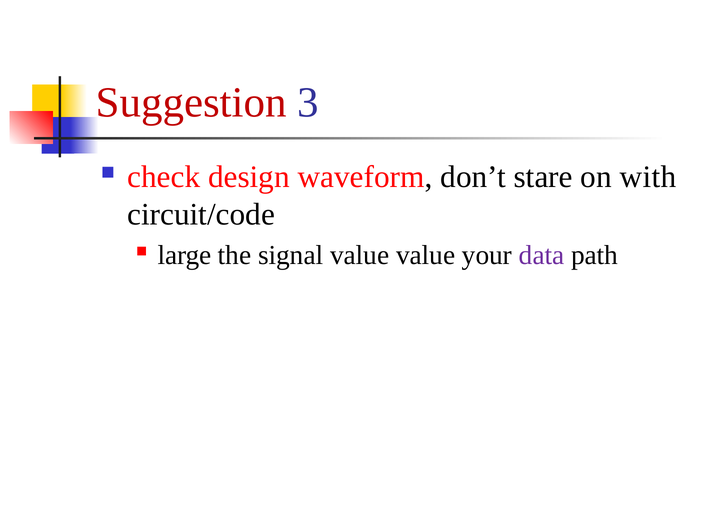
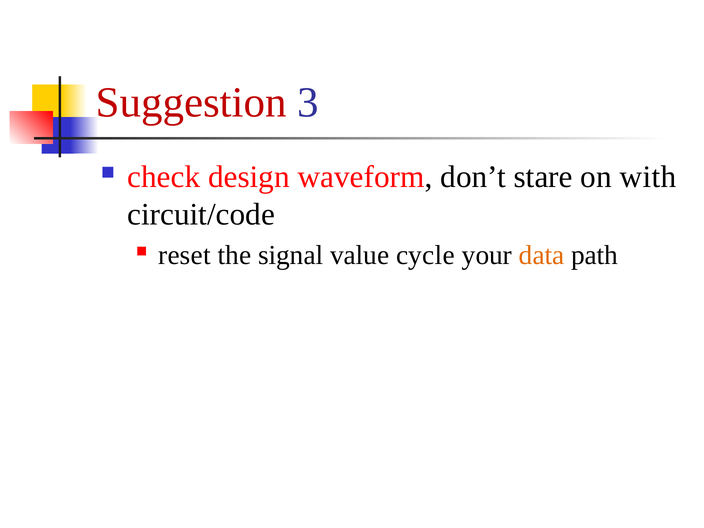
large: large -> reset (184, 255)
value value: value -> cycle (425, 255)
data colour: purple -> orange (542, 255)
